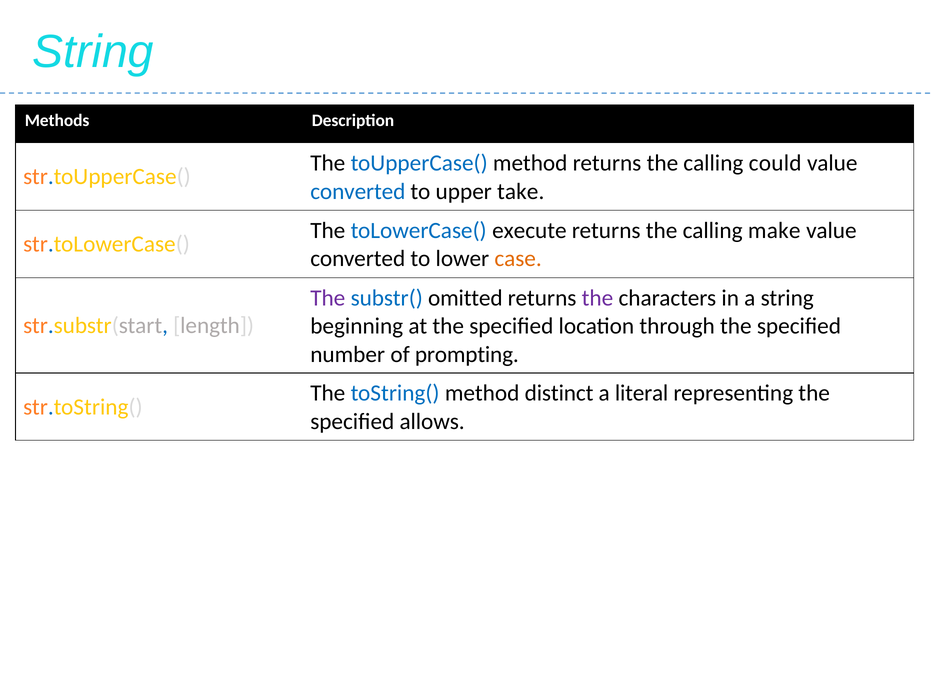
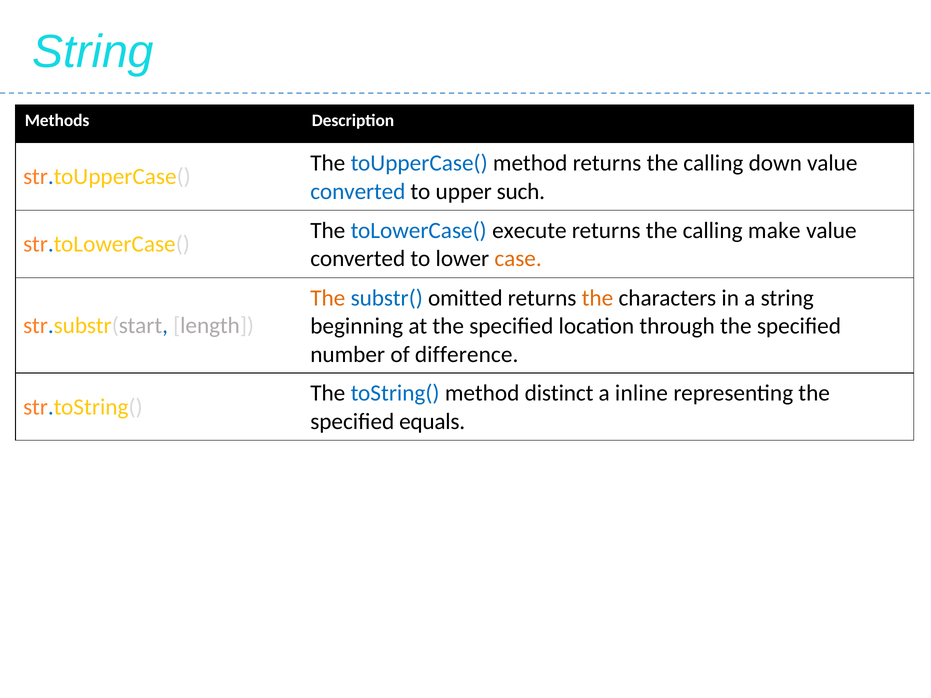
could: could -> down (775, 163)
take: take -> such (521, 191)
The colour: purple -> orange (328, 298)
the colour: purple -> orange (597, 298)
prompting: prompting -> difference (467, 355)
literal: literal -> inline (641, 393)
allows: allows -> equals (432, 422)
